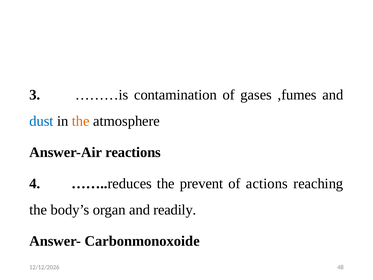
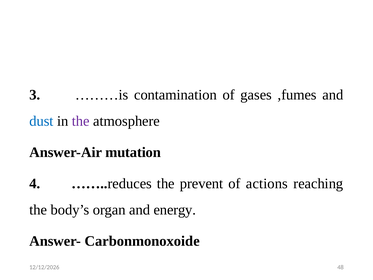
the colour: orange -> purple (81, 121)
reactions: reactions -> mutation (133, 152)
readily: readily -> energy (175, 210)
